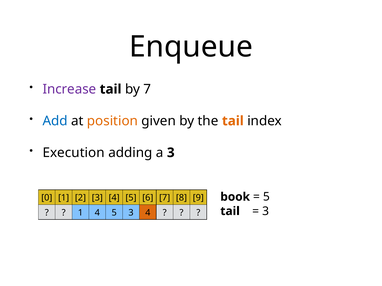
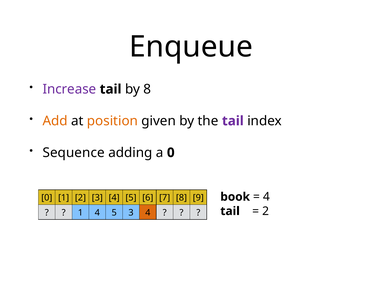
by 7: 7 -> 8 (147, 89)
Add colour: blue -> orange (55, 121)
tail colour: orange -> purple (233, 121)
Execution: Execution -> Sequence (74, 153)
a 3: 3 -> 0 (171, 153)
5: 5 -> 4 (266, 197)
3: 3 -> 2 (266, 211)
